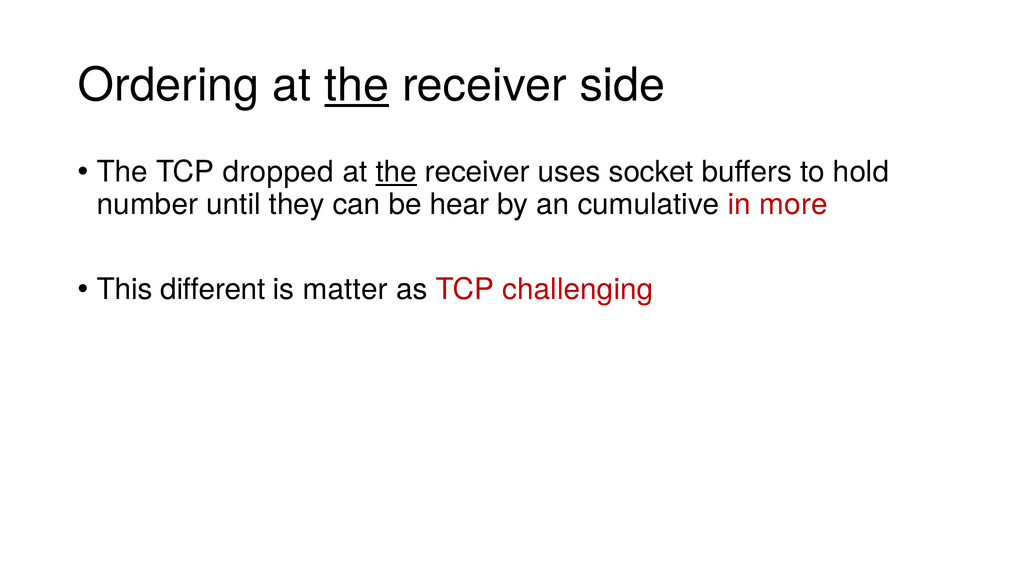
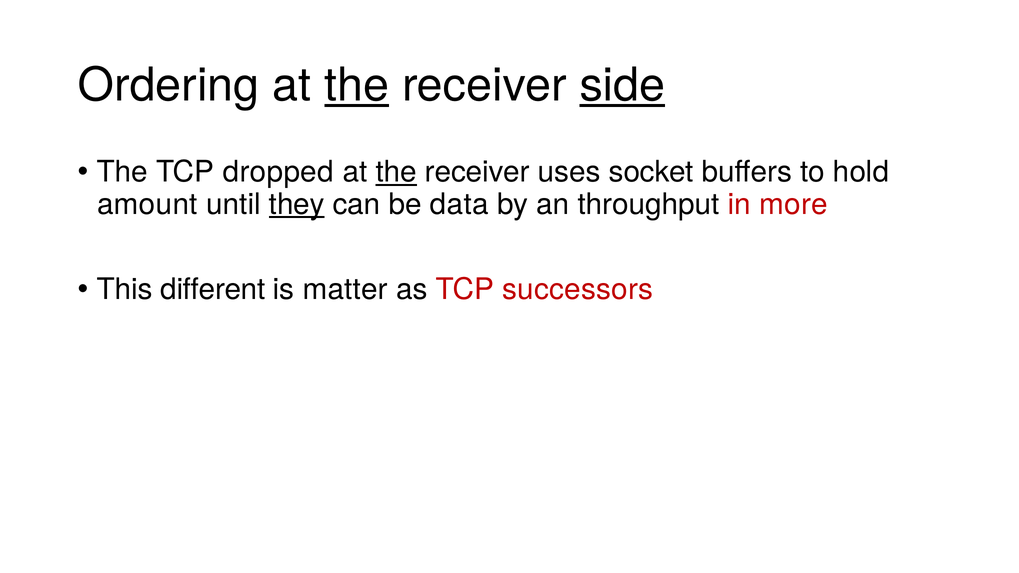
side underline: none -> present (622, 86)
number: number -> amount (147, 204)
they underline: none -> present (297, 204)
hear: hear -> data (459, 204)
cumulative: cumulative -> throughput (648, 204)
challenging: challenging -> successors (578, 290)
